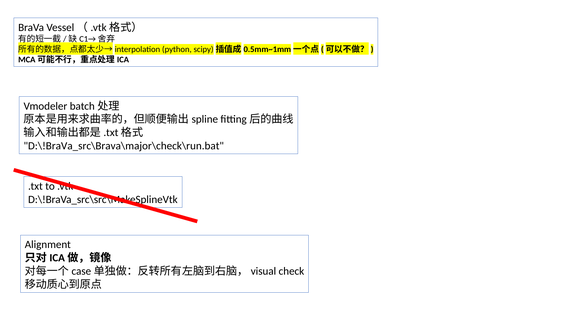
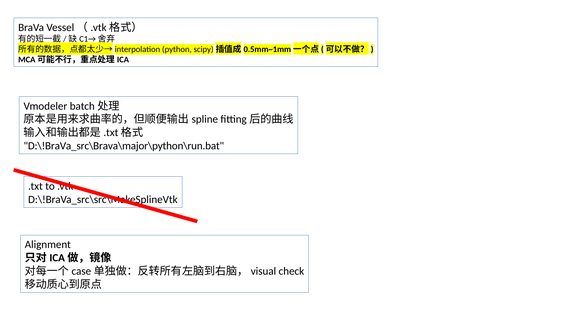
D:\!BraVa_src\Brava\major\check\run.bat: D:\!BraVa_src\Brava\major\check\run.bat -> D:\!BraVa_src\Brava\major\python\run.bat (124, 146)
